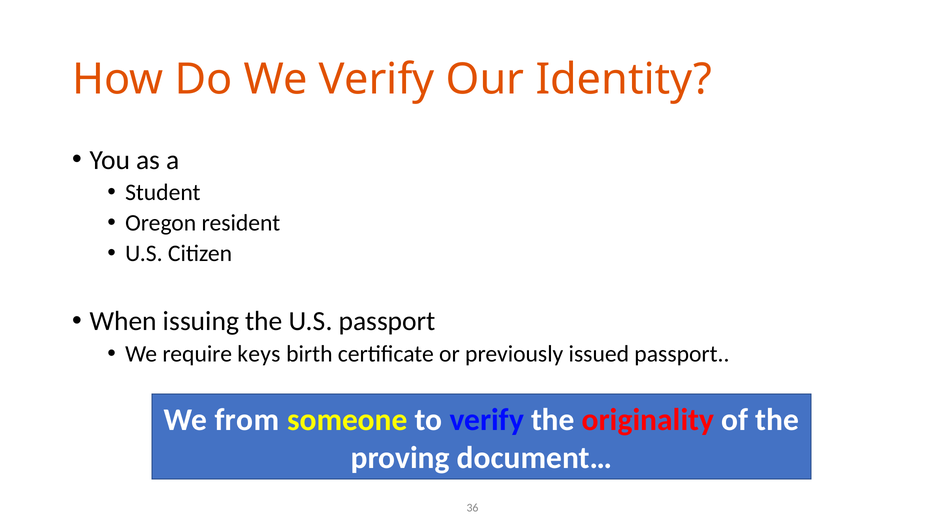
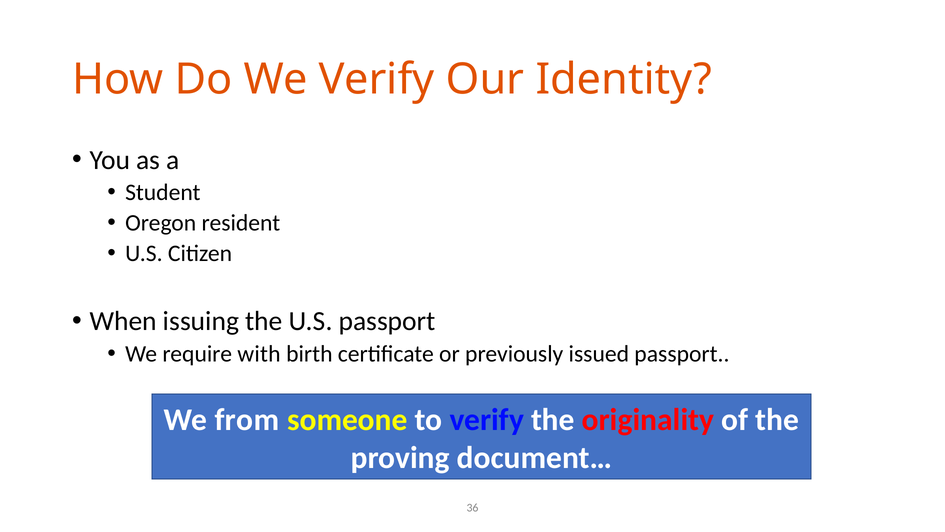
keys: keys -> with (259, 354)
